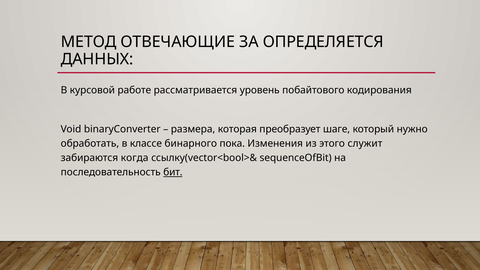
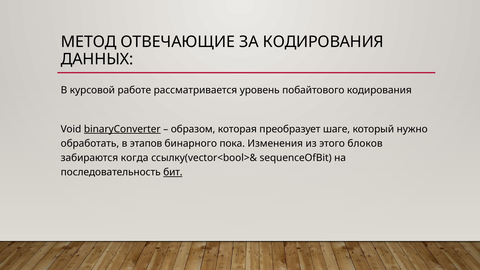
ЗА ОПРЕДЕЛЯЕТСЯ: ОПРЕДЕЛЯЕТСЯ -> КОДИРОВАНИЯ (323, 42)
binaryConverter underline: none -> present (122, 129)
размера: размера -> образом (193, 129)
классе: классе -> этапов (146, 144)
служит: служит -> блоков (365, 144)
